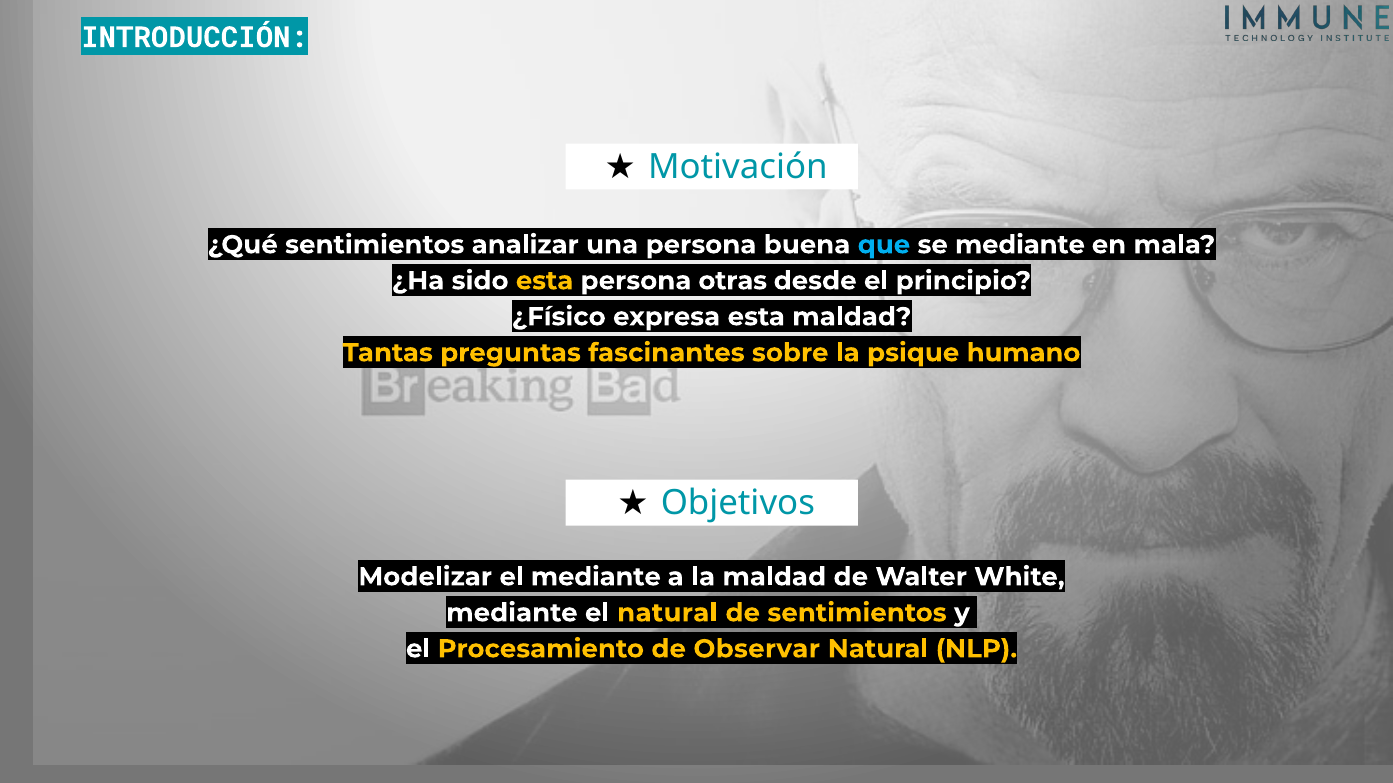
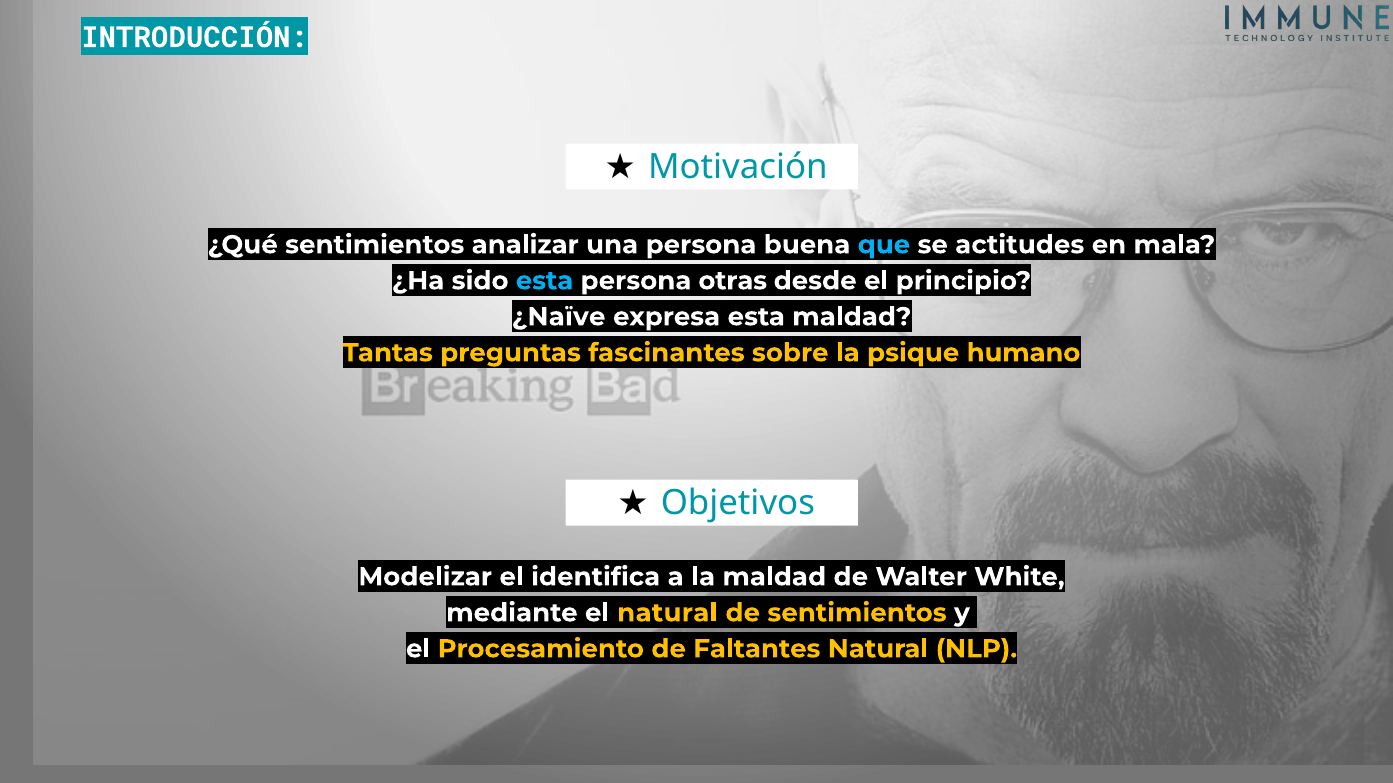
se mediante: mediante -> actitudes (1020, 245)
esta colour: yellow -> light blue (545, 281)
¿Físico: ¿Físico -> ¿Naïve (559, 317)
el mediante: mediante -> identifica (596, 577)
Observar: Observar -> Faltantes (757, 649)
